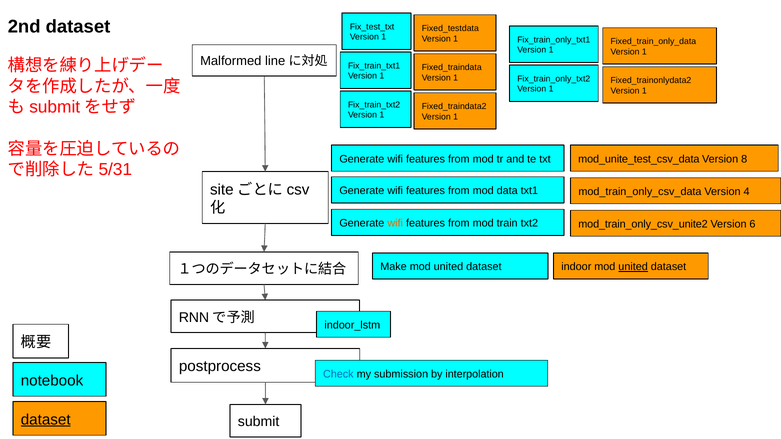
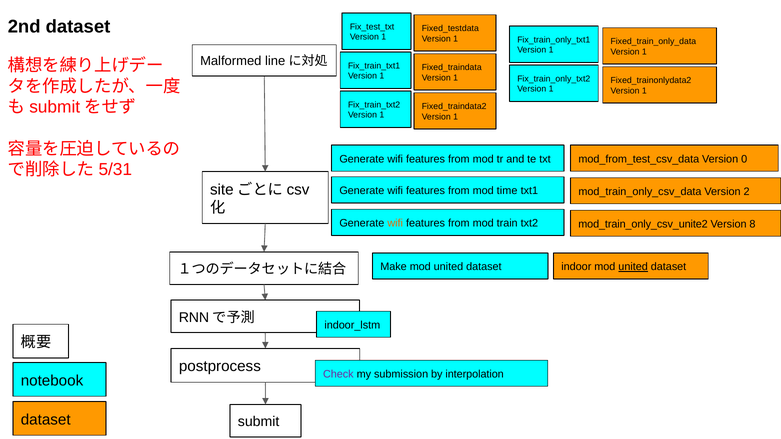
mod_unite_test_csv_data: mod_unite_test_csv_data -> mod_from_test_csv_data (639, 159)
8: 8 -> 0 (744, 159)
data: data -> time (507, 191)
4: 4 -> 2 (747, 192)
6: 6 -> 8 (753, 224)
Check colour: blue -> purple (338, 374)
dataset underline: present -> none (46, 420)
